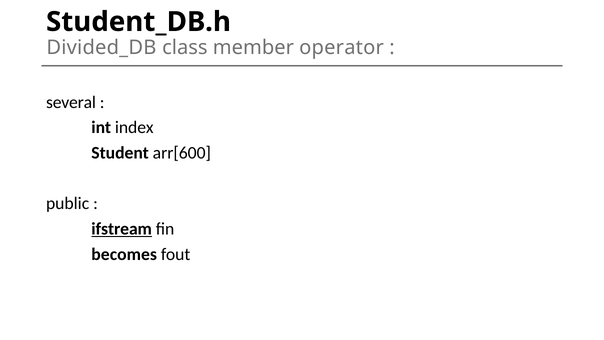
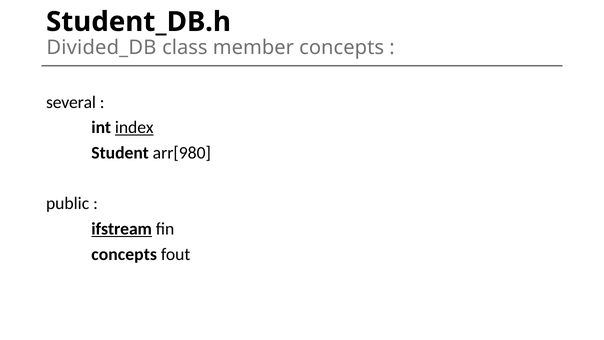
member operator: operator -> concepts (342, 48)
index underline: none -> present (134, 127)
arr[600: arr[600 -> arr[980 (182, 153)
becomes: becomes -> concepts (124, 254)
